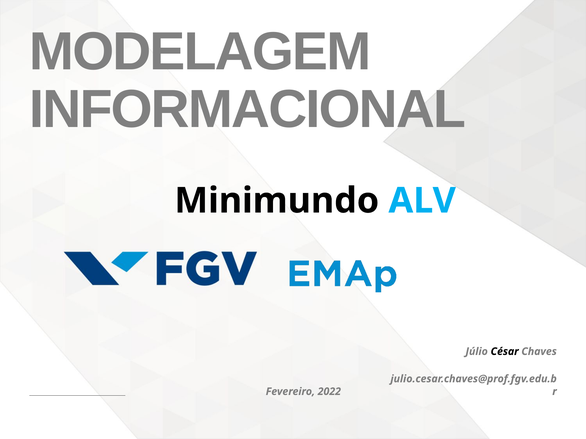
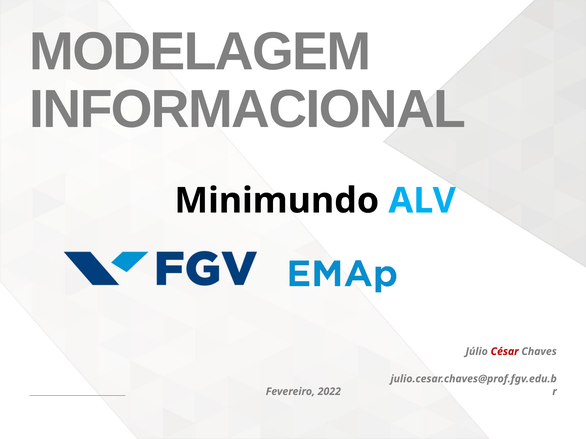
César colour: black -> red (505, 352)
